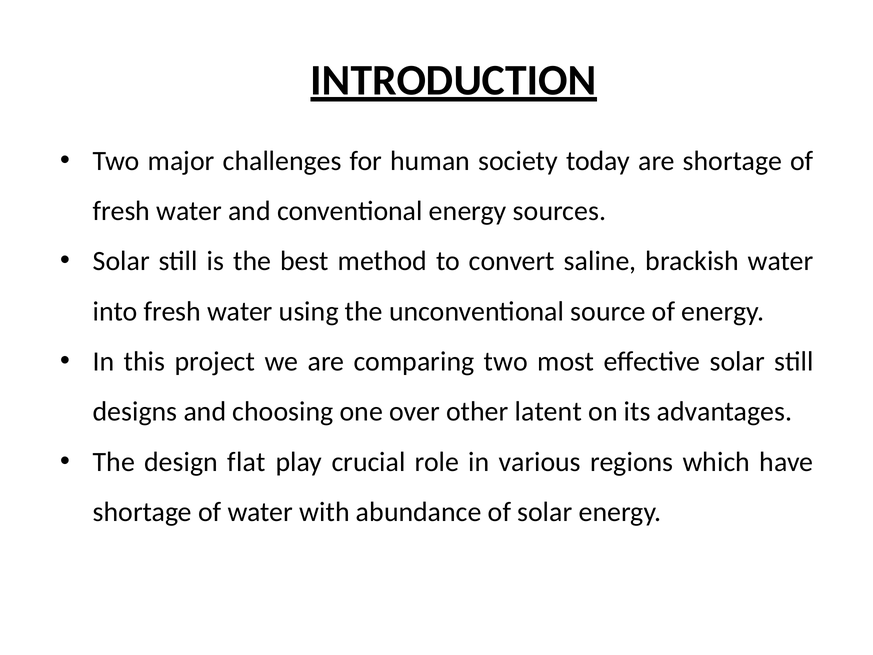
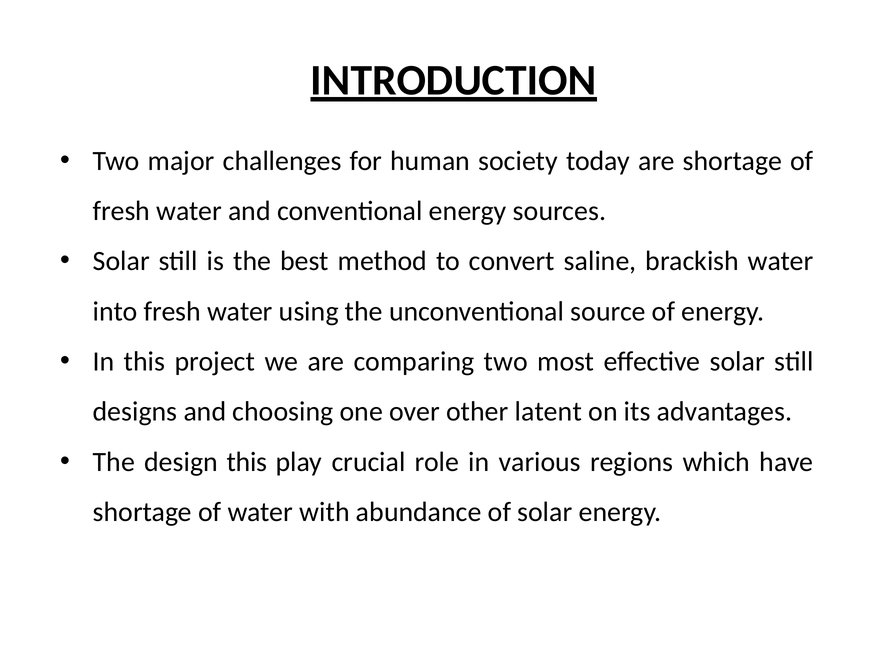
design flat: flat -> this (247, 462)
